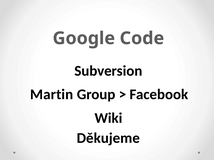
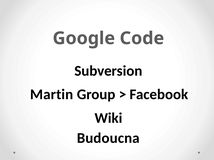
Děkujeme: Děkujeme -> Budoucna (108, 139)
